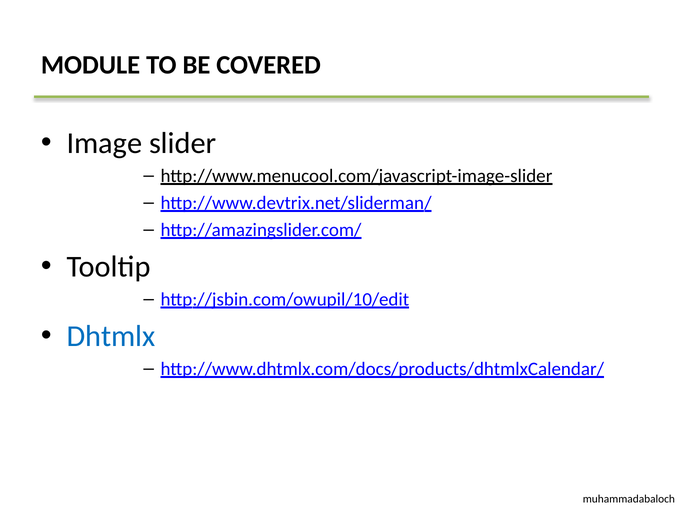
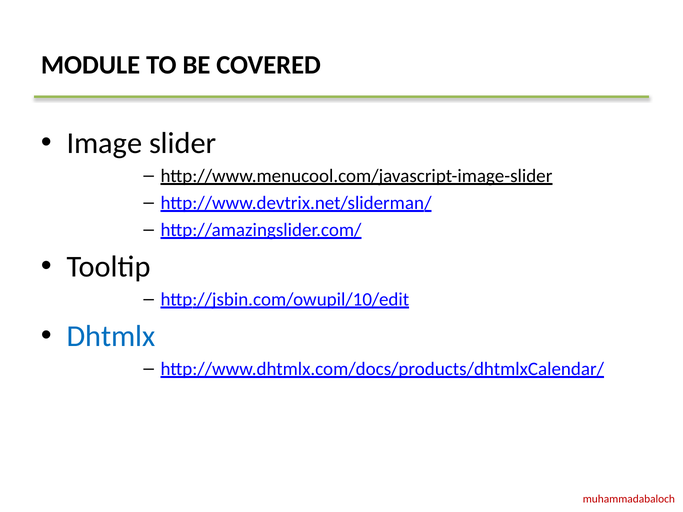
muhammadabaloch colour: black -> red (629, 499)
